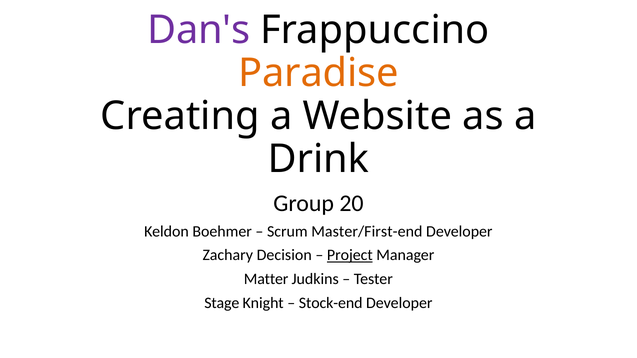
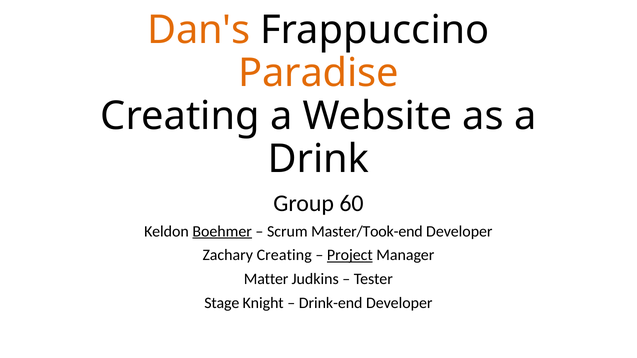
Dan's colour: purple -> orange (199, 30)
20: 20 -> 60 (351, 203)
Boehmer underline: none -> present (222, 232)
Master/First-end: Master/First-end -> Master/Took-end (367, 232)
Zachary Decision: Decision -> Creating (284, 255)
Stock-end: Stock-end -> Drink-end (331, 303)
